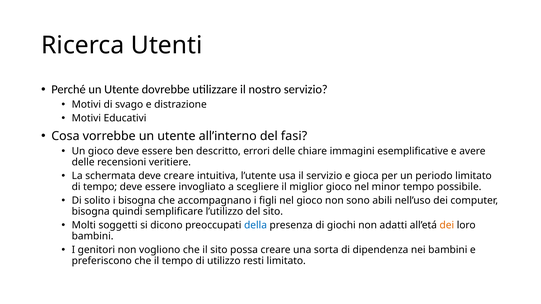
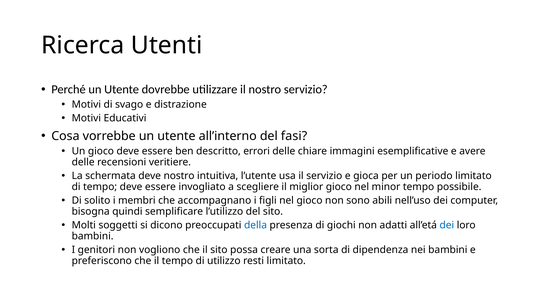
deve creare: creare -> nostro (179, 176)
i bisogna: bisogna -> membri (137, 201)
dei colour: orange -> blue (447, 225)
